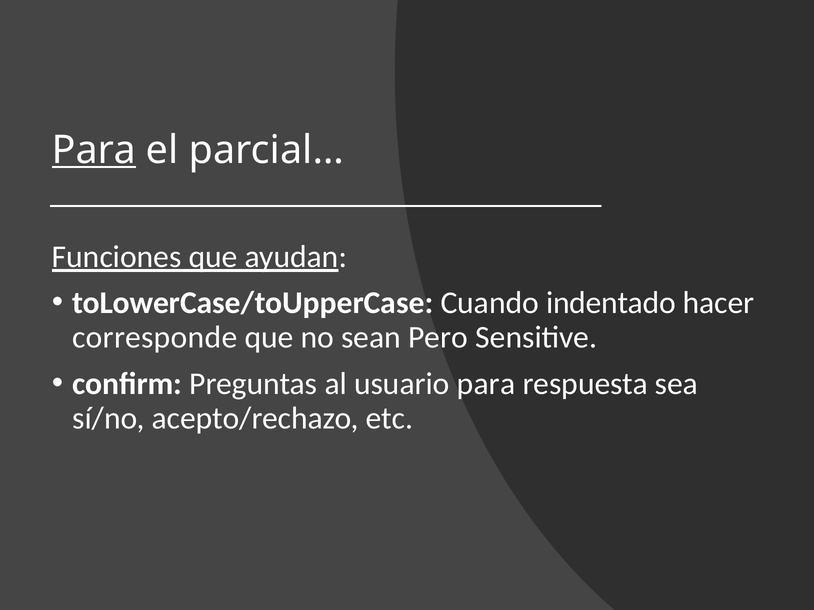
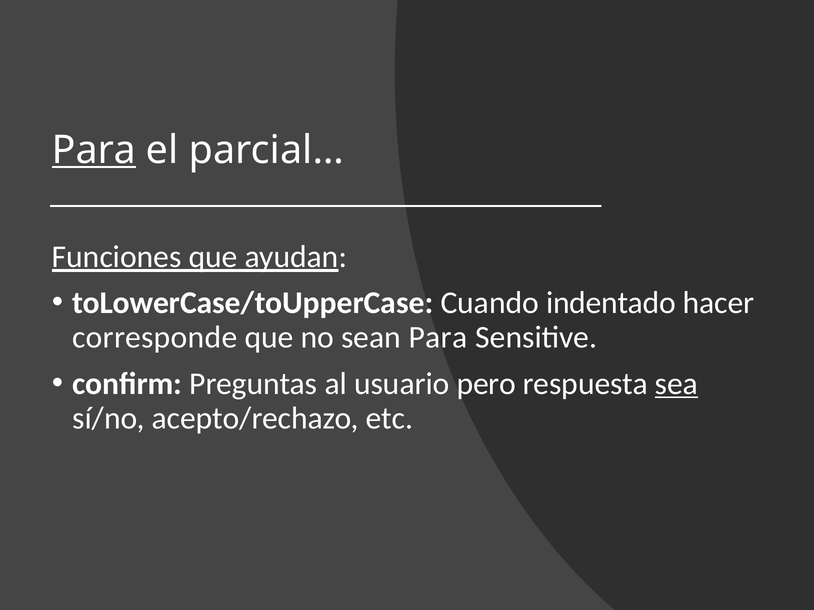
sean Pero: Pero -> Para (438, 338)
usuario para: para -> pero (486, 384)
sea underline: none -> present (677, 384)
